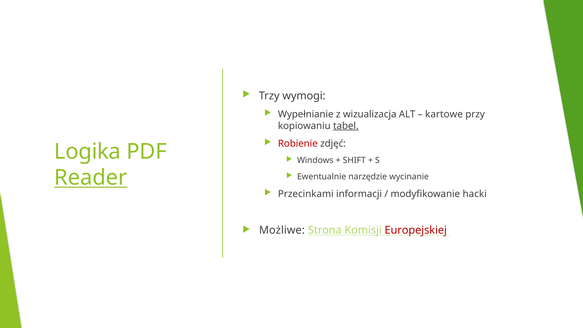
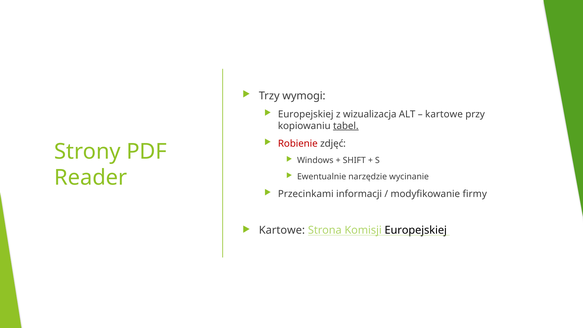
Wypełnianie: Wypełnianie -> Europejskiej (306, 114)
Logika: Logika -> Strony (88, 152)
Reader underline: present -> none (91, 178)
hacki: hacki -> firmy (475, 194)
Możliwe: Możliwe -> Kartowe (282, 230)
Europejskiej colour: red -> black (416, 230)
